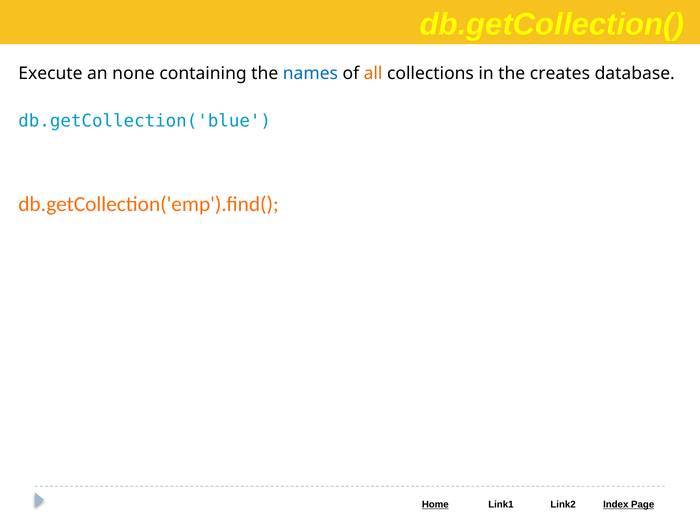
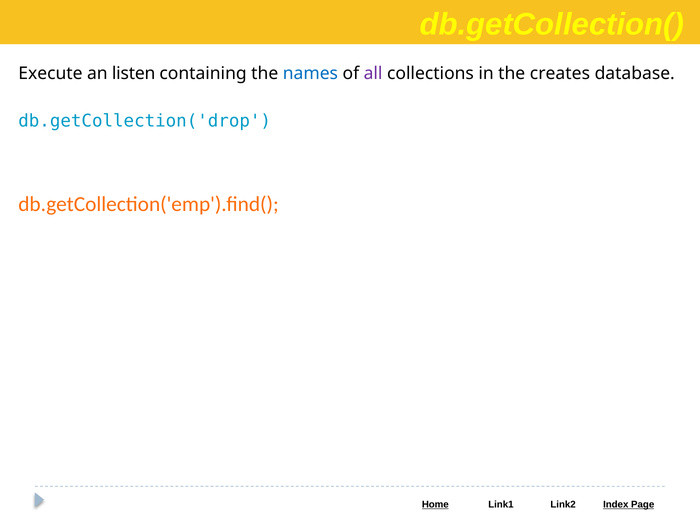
none: none -> listen (134, 73)
all colour: orange -> purple (373, 73)
db.getCollection('blue: db.getCollection('blue -> db.getCollection('drop (145, 121)
